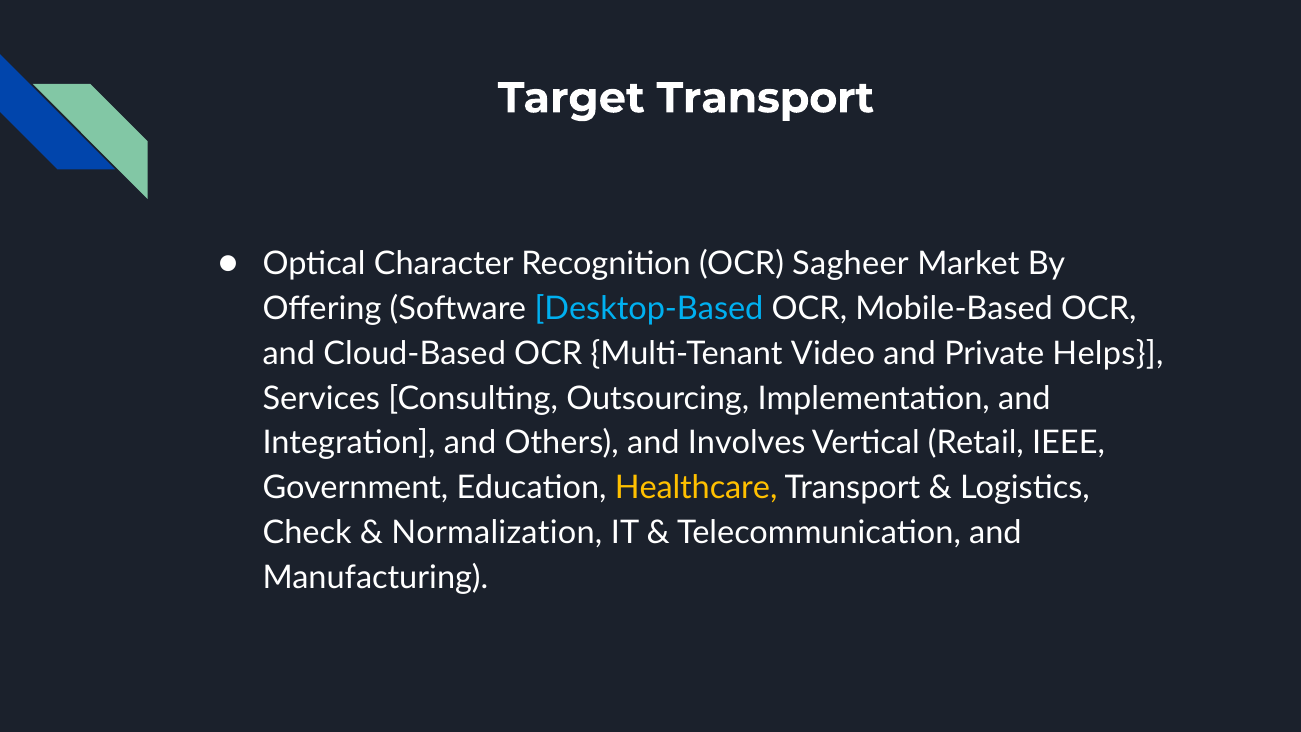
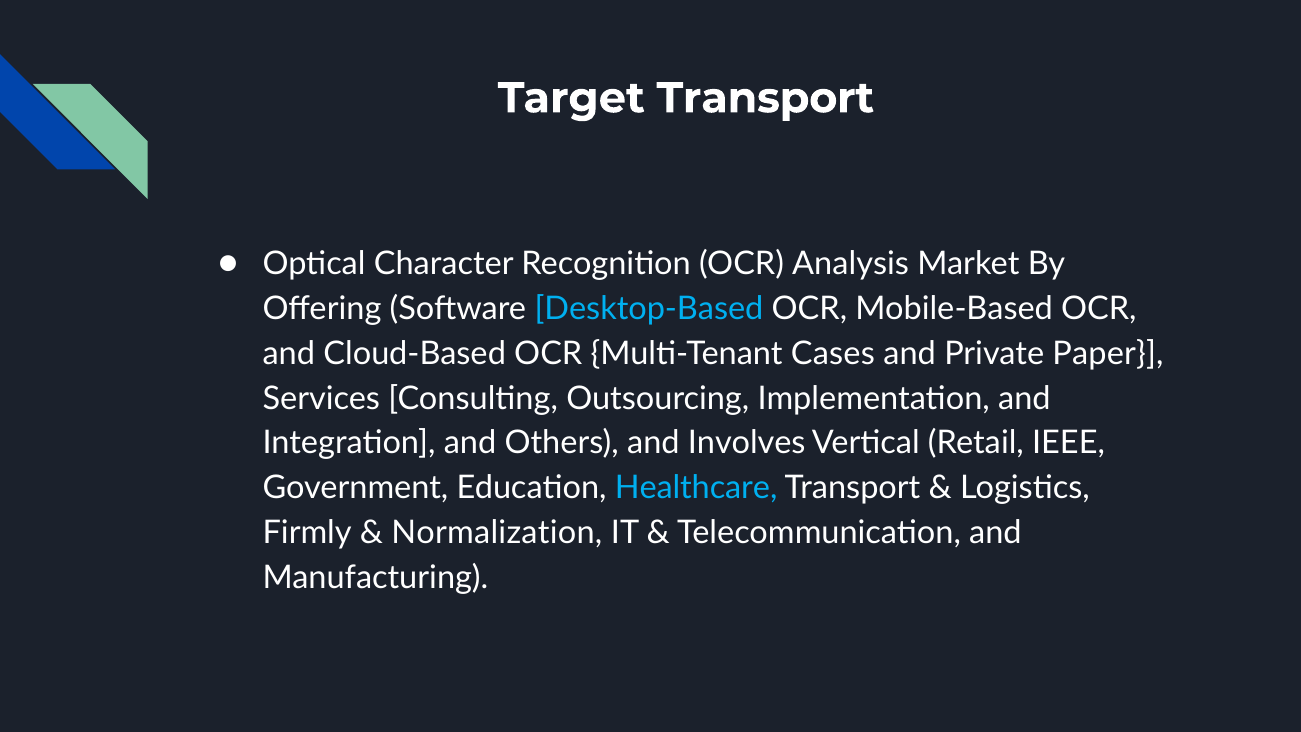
Sagheer: Sagheer -> Analysis (851, 264)
Video: Video -> Cases (833, 353)
Helps: Helps -> Paper (1108, 353)
Healthcare colour: yellow -> light blue (696, 488)
Check: Check -> Firmly (307, 533)
